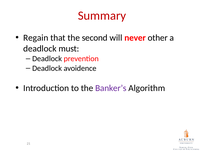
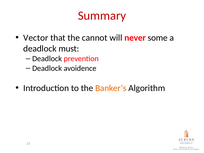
Regain: Regain -> Vector (36, 38)
second: second -> cannot (95, 38)
other: other -> some (158, 38)
Banker’s colour: purple -> orange (111, 88)
